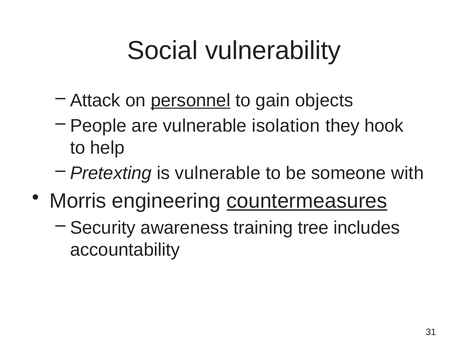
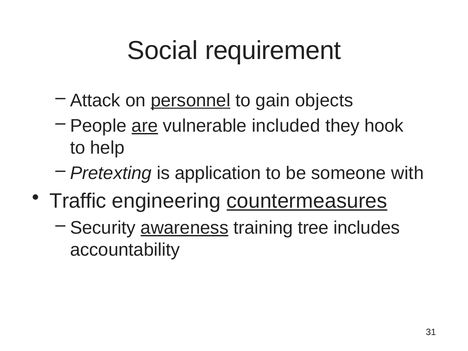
vulnerability: vulnerability -> requirement (273, 51)
are underline: none -> present (145, 126)
isolation: isolation -> included (286, 126)
is vulnerable: vulnerable -> application (218, 173)
Morris: Morris -> Traffic (78, 201)
awareness underline: none -> present (185, 228)
